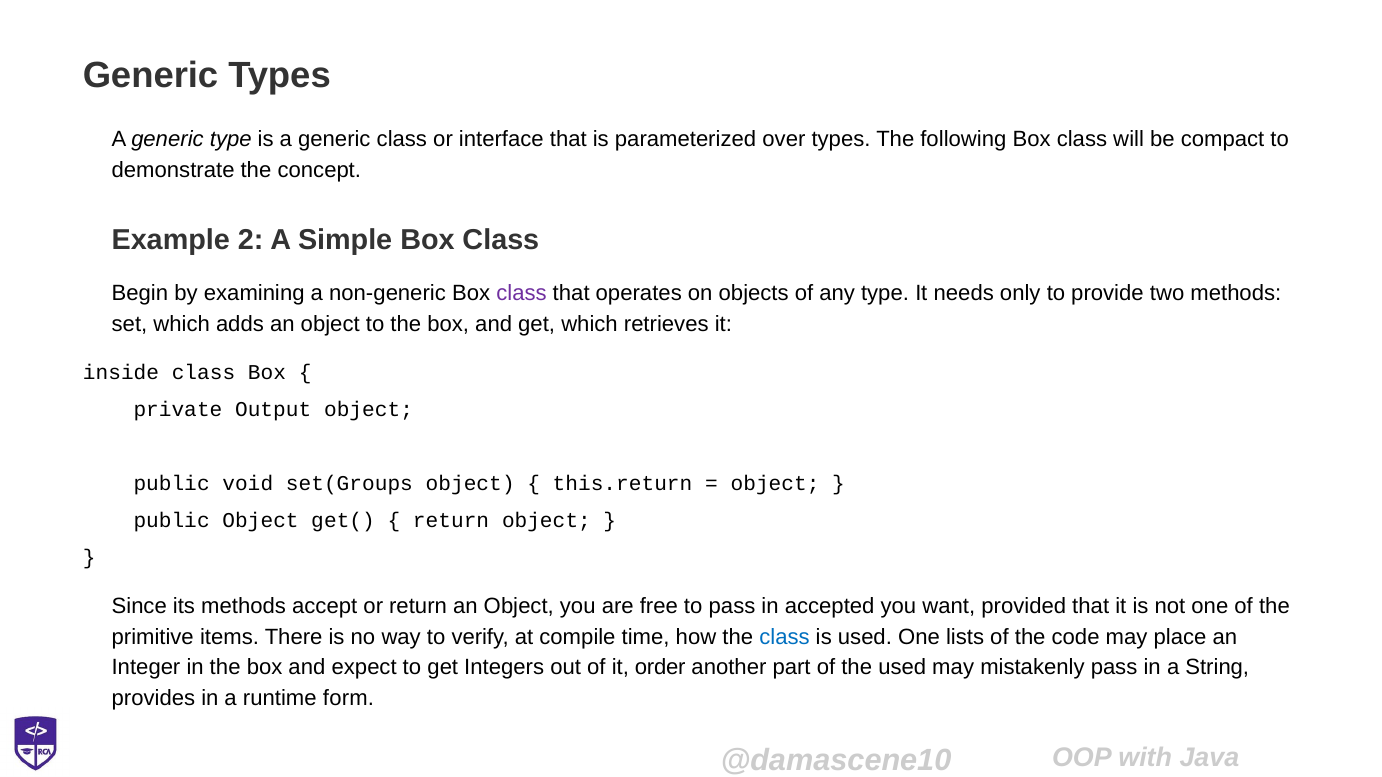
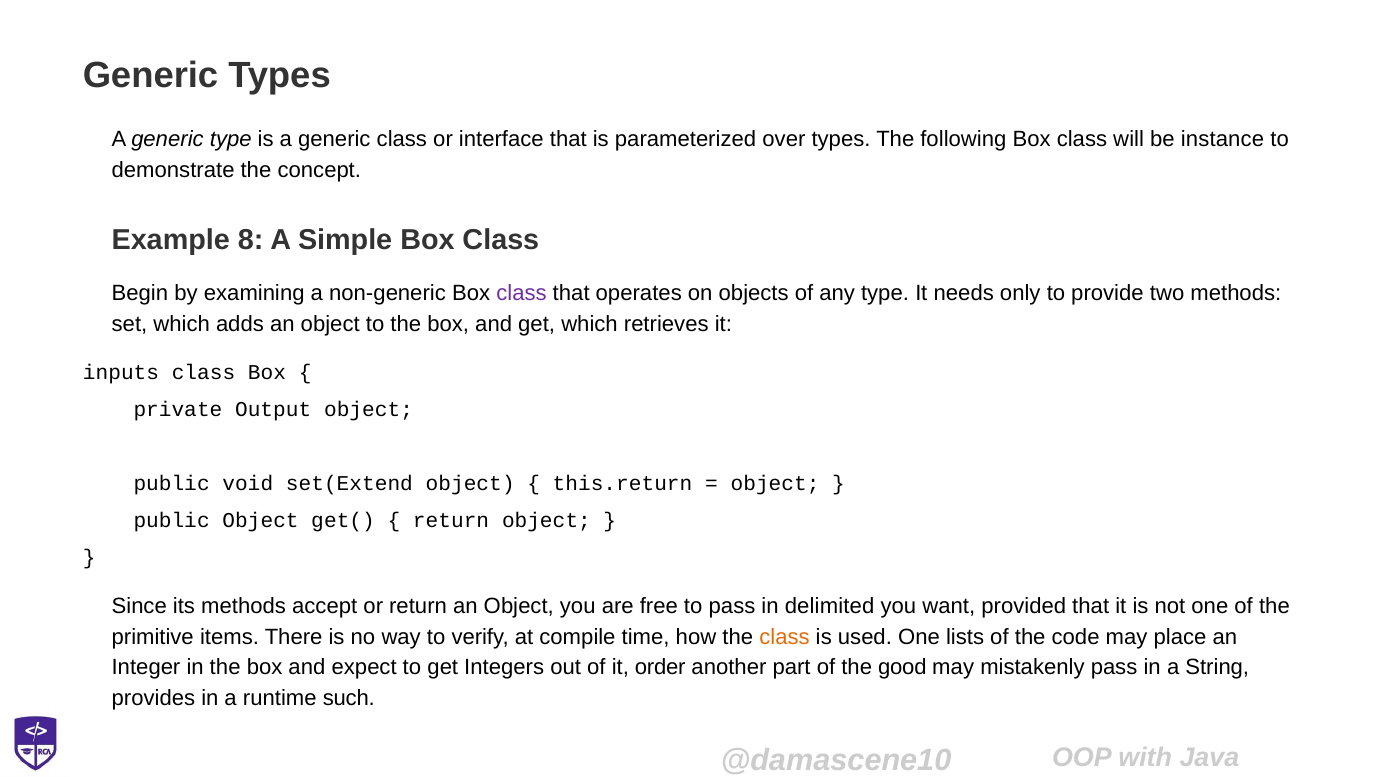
compact: compact -> instance (1223, 139)
2: 2 -> 8 (251, 241)
inside: inside -> inputs (121, 373)
set(Groups: set(Groups -> set(Extend (349, 484)
accepted: accepted -> delimited (830, 607)
class colour: blue -> orange (784, 637)
the used: used -> good (902, 668)
form: form -> such (349, 698)
